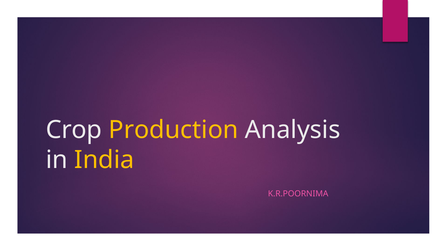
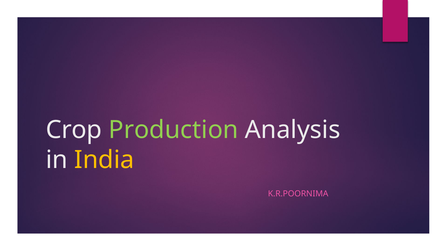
Production colour: yellow -> light green (174, 130)
